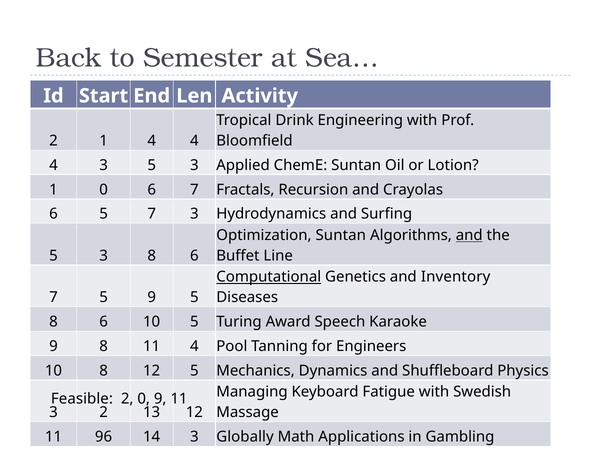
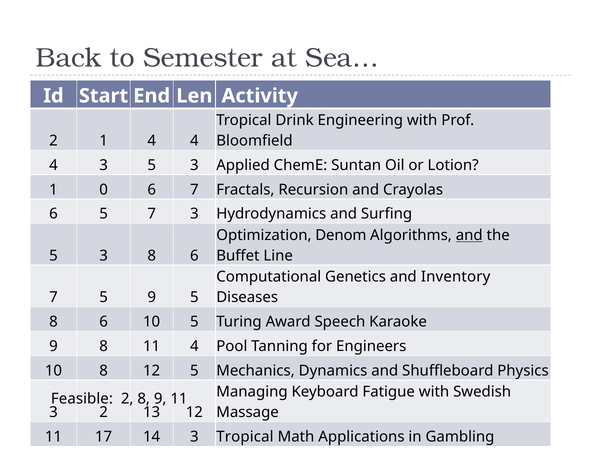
Optimization Suntan: Suntan -> Denom (341, 235)
Computational underline: present -> none (269, 277)
2 0: 0 -> 8 (144, 399)
96: 96 -> 17 (104, 437)
3 Globally: Globally -> Tropical (245, 437)
